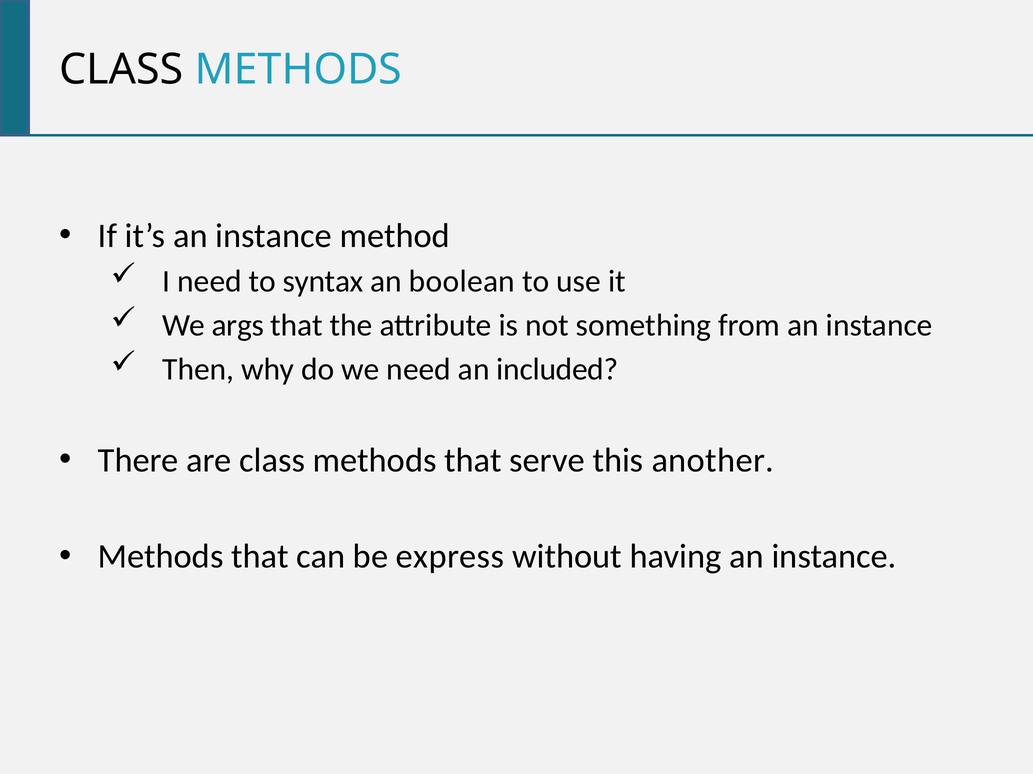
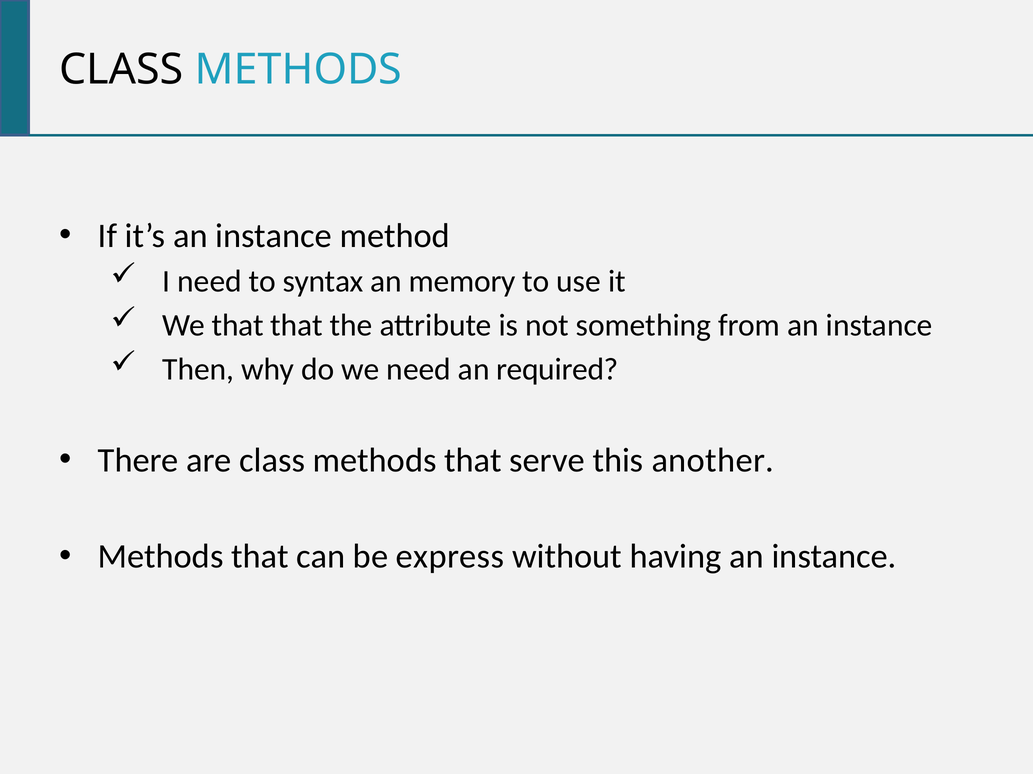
boolean: boolean -> memory (462, 282)
We args: args -> that (238, 326)
included: included -> required (557, 370)
